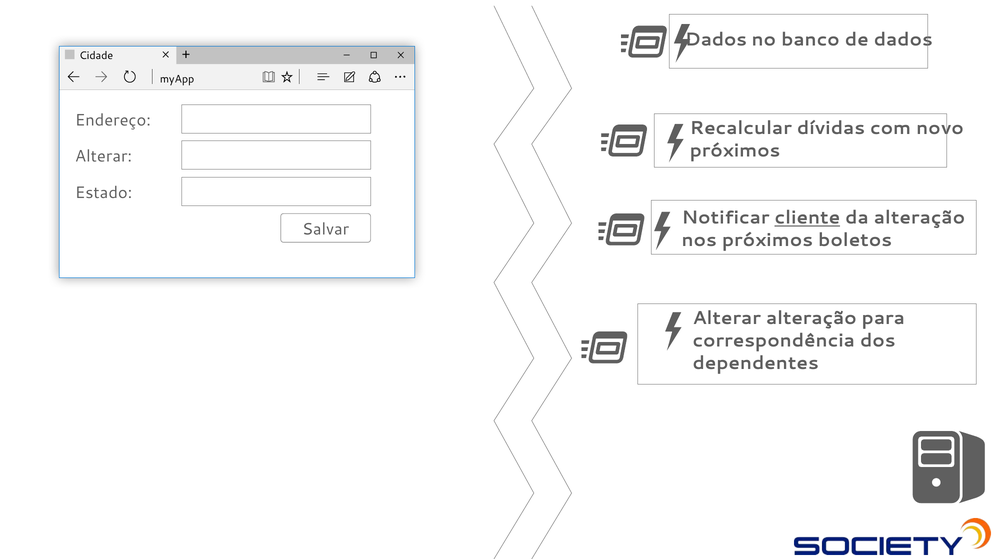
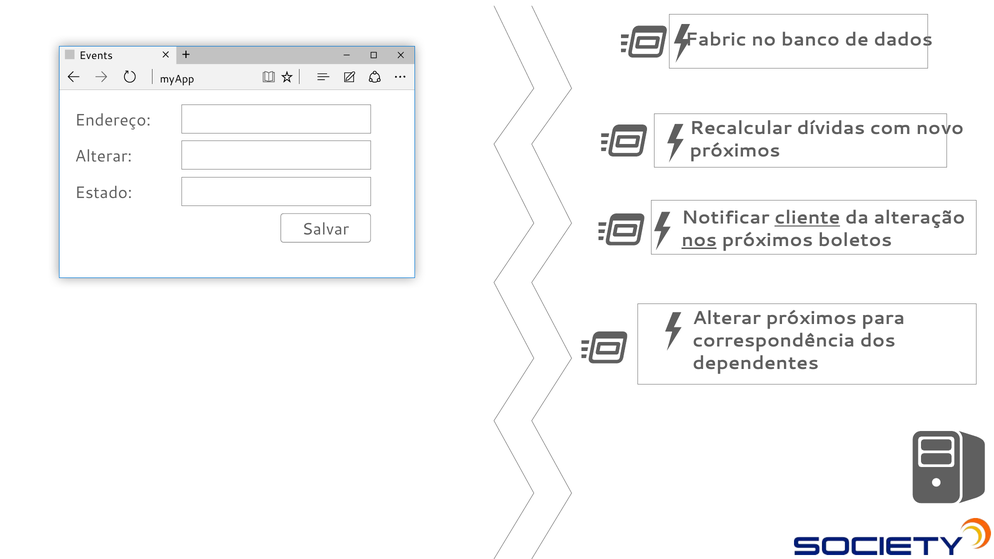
Dados: Dados -> Fabric (716, 40)
Cidade: Cidade -> Events (96, 56)
nos underline: none -> present (699, 240)
Alterar alteração: alteração -> próximos (811, 318)
